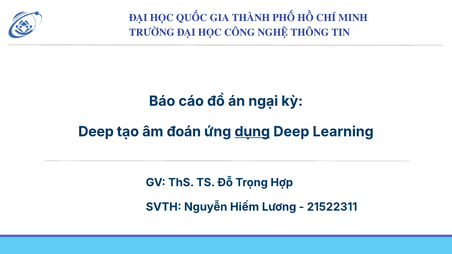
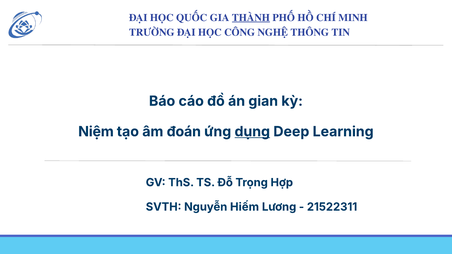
THÀNH underline: none -> present (251, 18)
ngại: ngại -> gian (263, 101)
Deep: Deep -> Niệm (96, 132)
